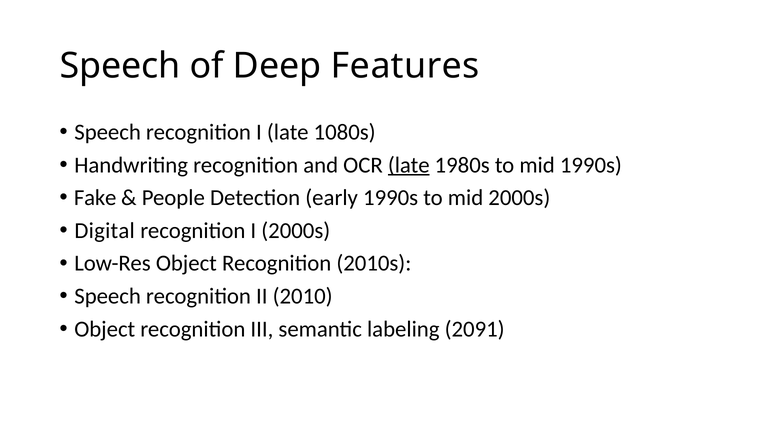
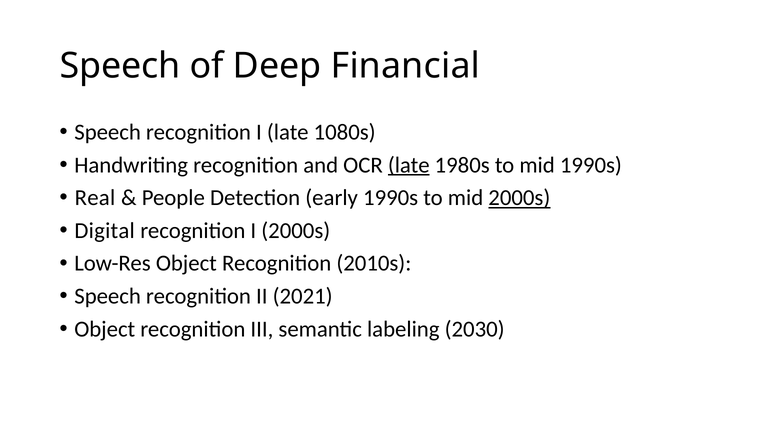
Features: Features -> Financial (405, 66)
Fake: Fake -> Real (95, 198)
2000s underline: none -> present (519, 198)
2010: 2010 -> 2021 (303, 296)
2091: 2091 -> 2030 (475, 329)
